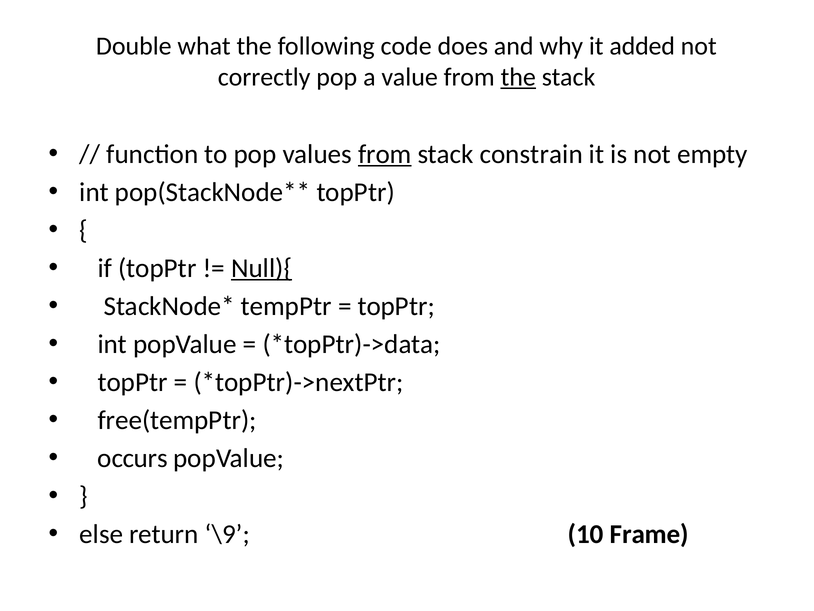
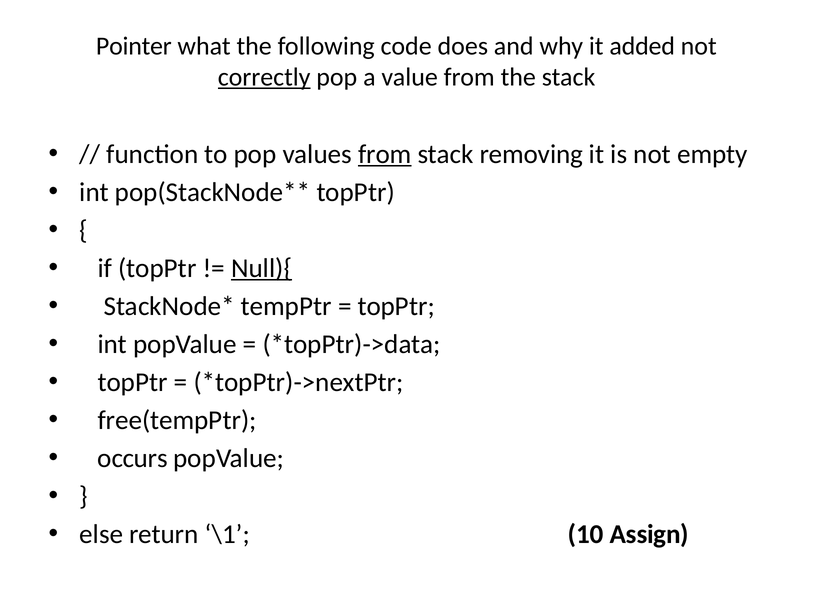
Double: Double -> Pointer (134, 46)
correctly underline: none -> present (264, 77)
the underline: present -> none (518, 77)
constrain: constrain -> removing (531, 154)
\9: \9 -> \1 (227, 534)
Frame: Frame -> Assign (649, 534)
